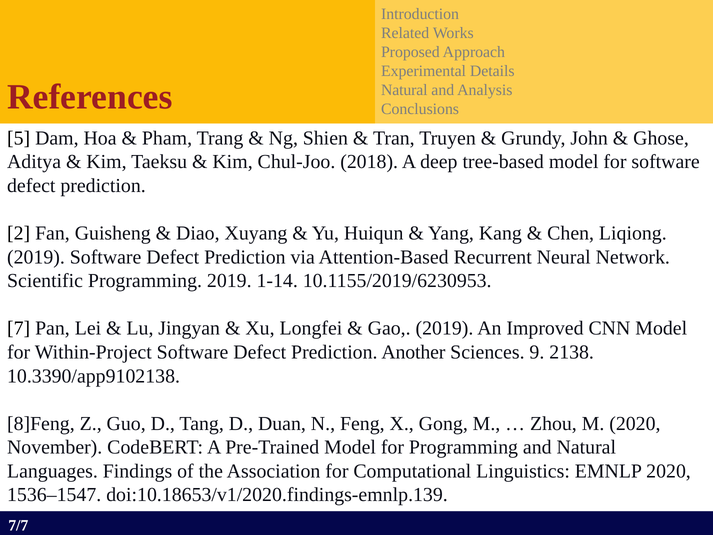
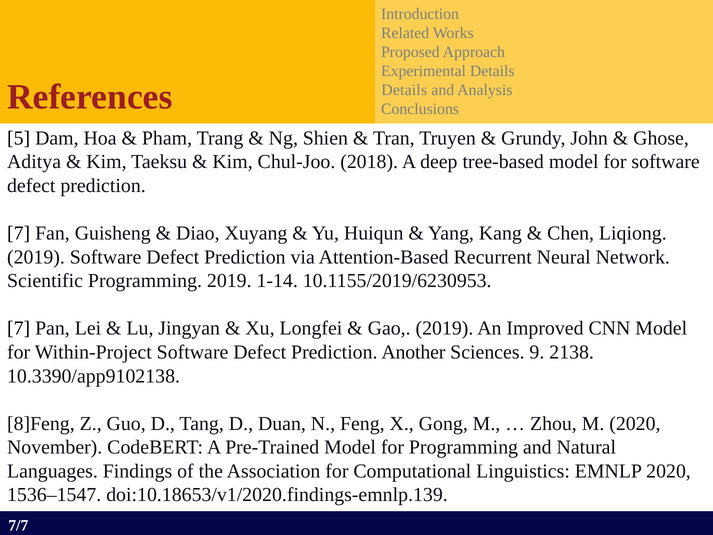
Natural: Natural -> Details (404, 90)
2: 2 -> 7 (19, 233)
